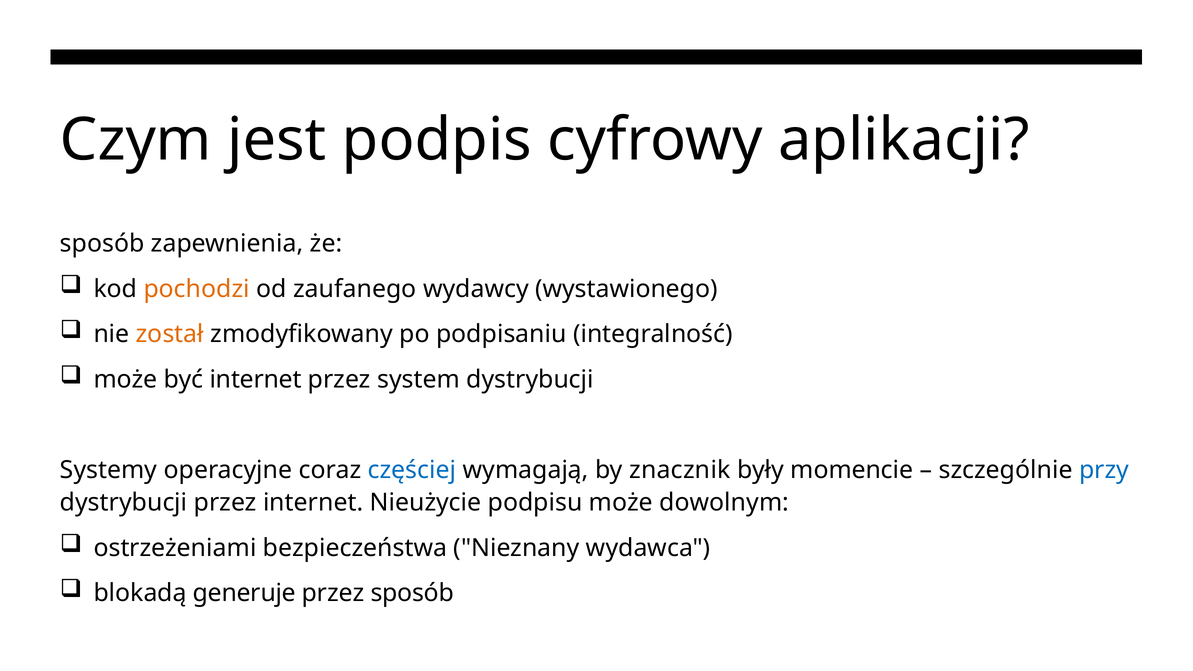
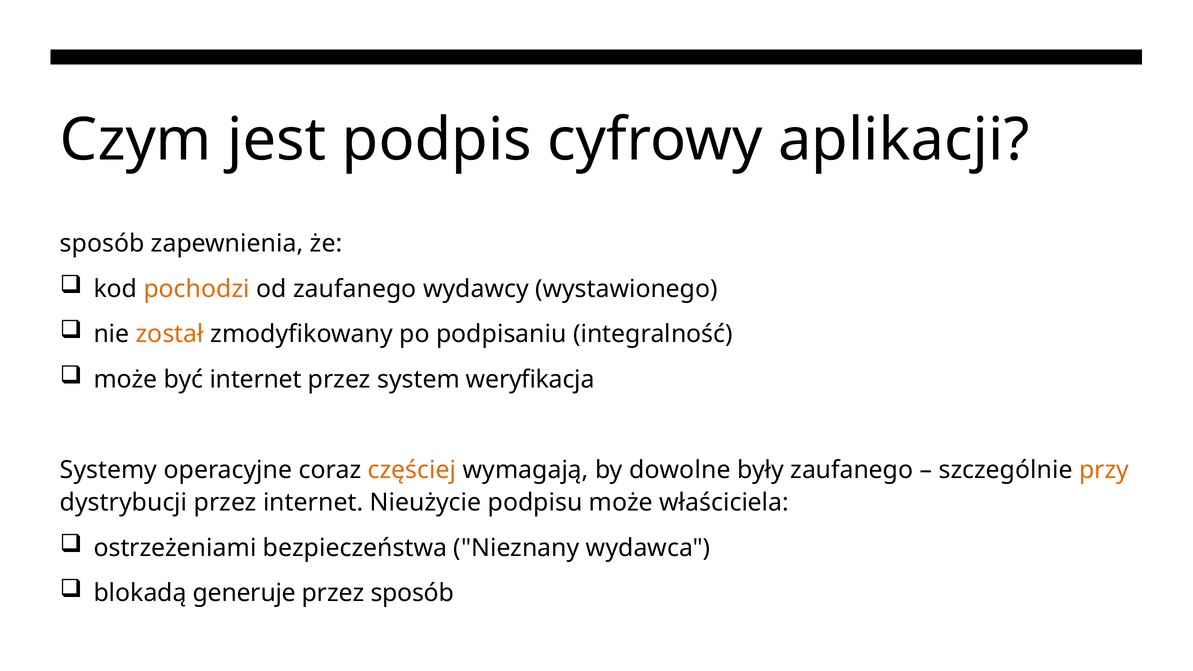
system dystrybucji: dystrybucji -> weryfikacja (530, 379)
częściej colour: blue -> orange (412, 470)
znacznik: znacznik -> dowolne (680, 470)
były momencie: momencie -> zaufanego (852, 470)
przy colour: blue -> orange (1104, 470)
dowolnym: dowolnym -> właściciela (724, 503)
